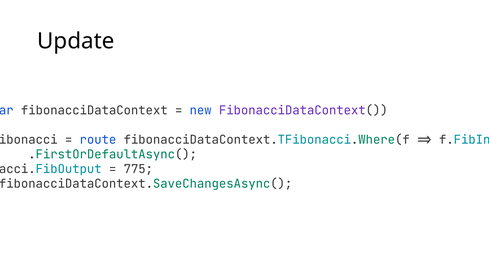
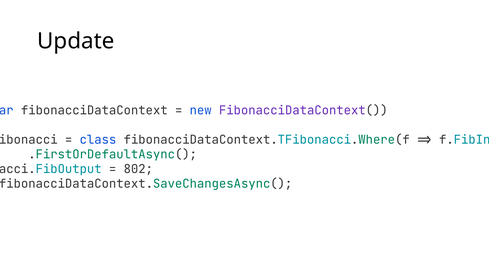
route: route -> class (98, 140)
775: 775 -> 802 (138, 169)
